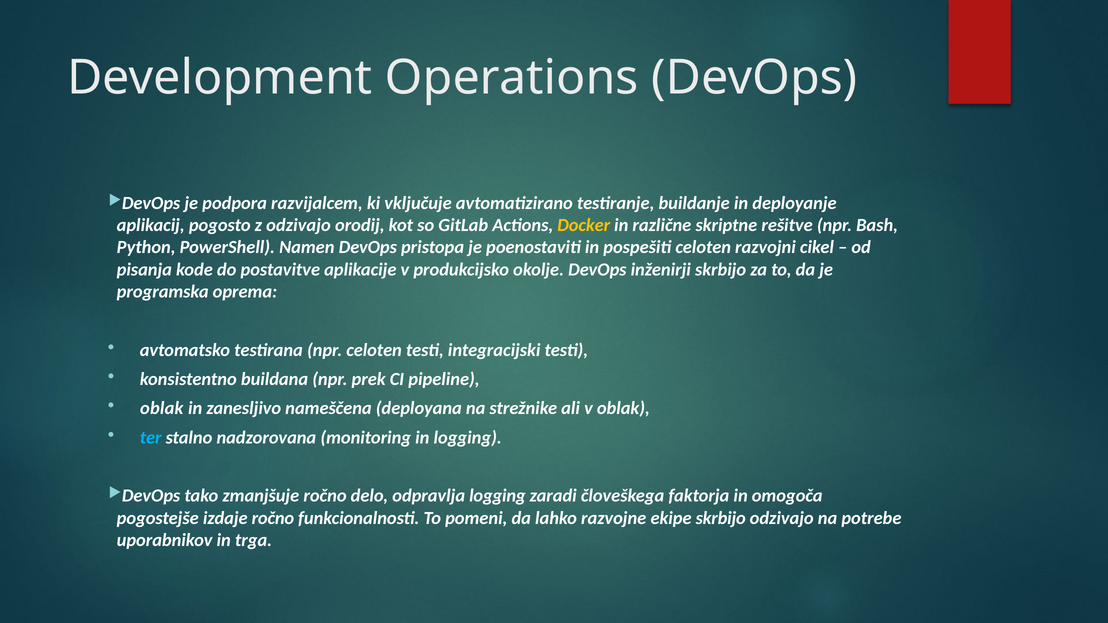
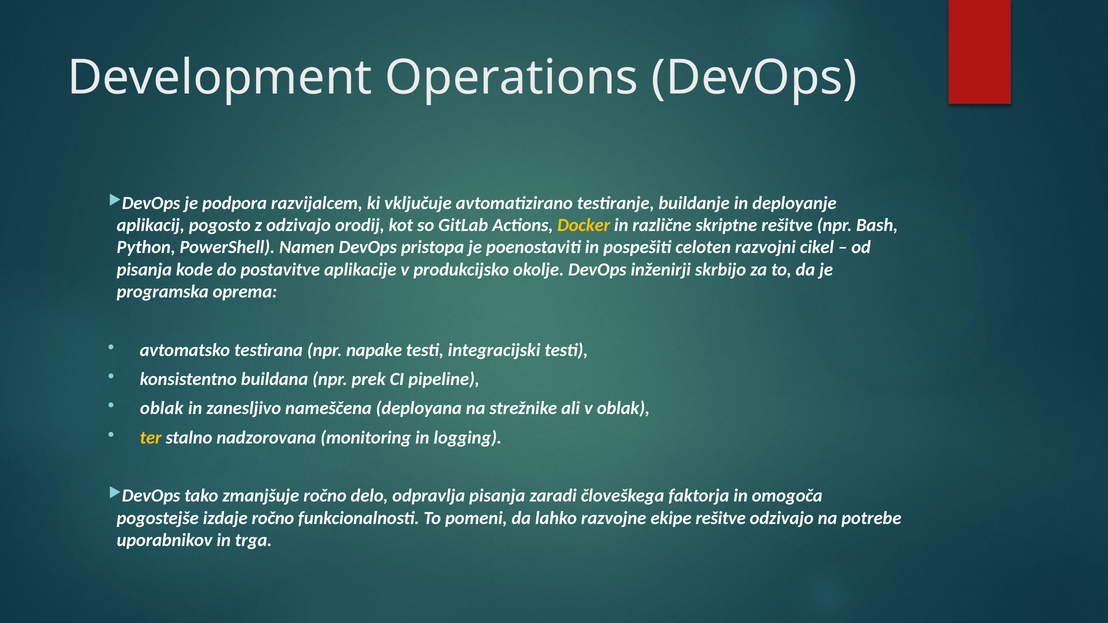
npr celoten: celoten -> napake (374, 350)
ter colour: light blue -> yellow (151, 438)
odpravlja logging: logging -> pisanja (497, 496)
ekipe skrbijo: skrbijo -> rešitve (721, 518)
